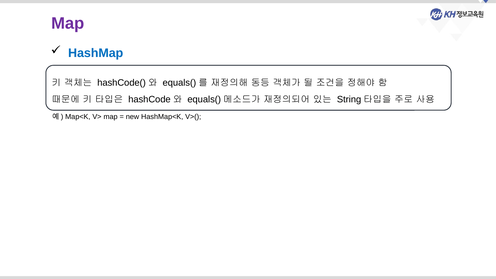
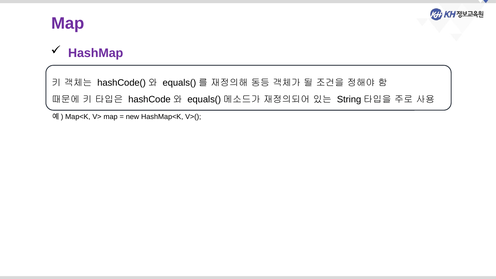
HashMap colour: blue -> purple (96, 53)
